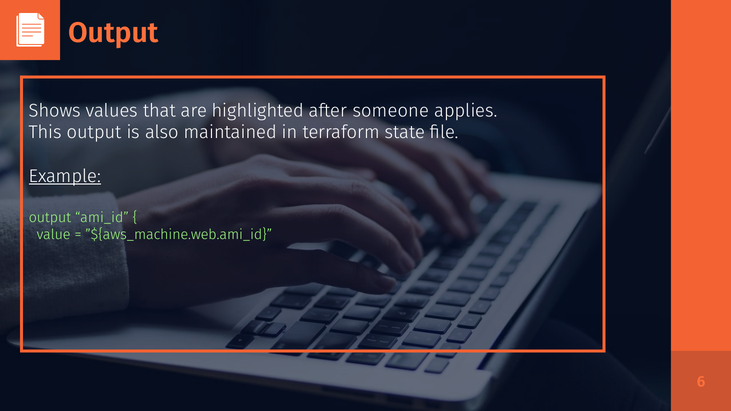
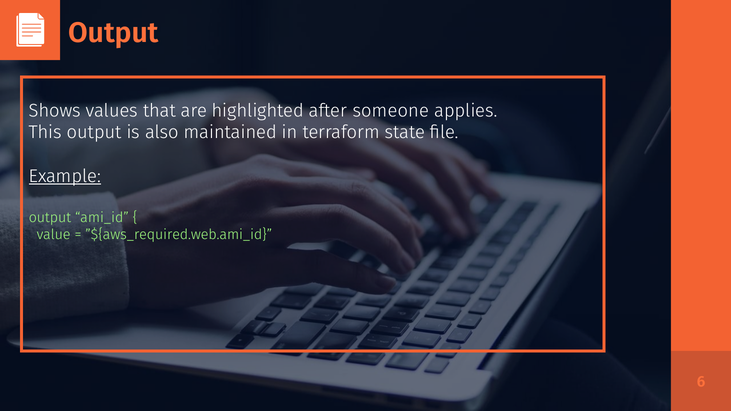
”${aws_machine.web.ami_id: ”${aws_machine.web.ami_id -> ”${aws_required.web.ami_id (179, 235)
